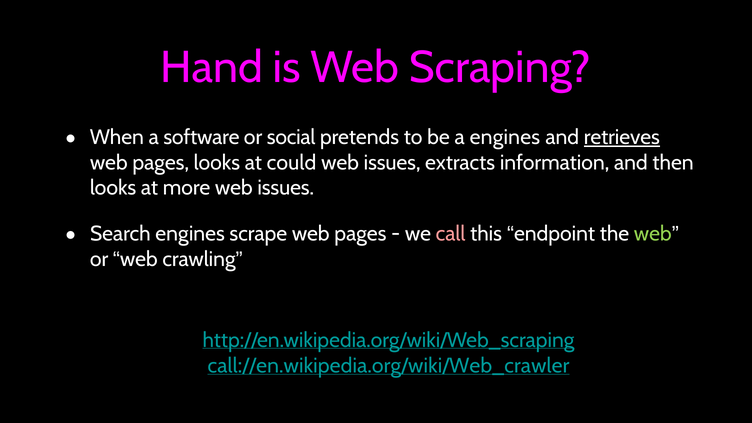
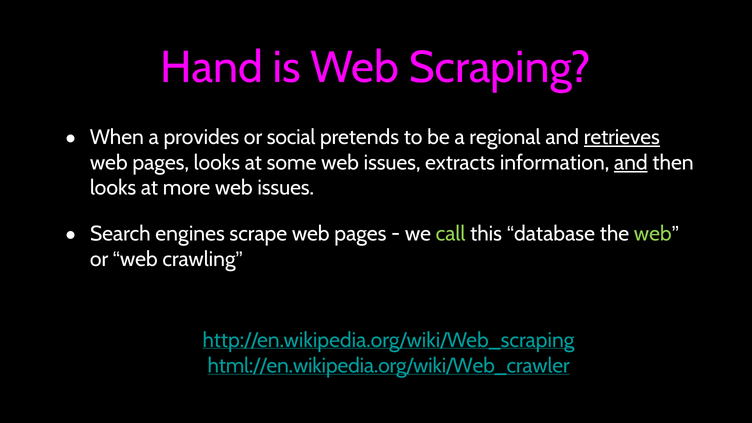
software: software -> provides (201, 137)
a engines: engines -> regional (505, 137)
could: could -> some (292, 163)
and underline: none -> present (631, 163)
call colour: pink -> light green (451, 234)
endpoint: endpoint -> database (554, 234)
call://en.wikipedia.org/wiki/Web_crawler: call://en.wikipedia.org/wiki/Web_crawler -> html://en.wikipedia.org/wiki/Web_crawler (389, 366)
